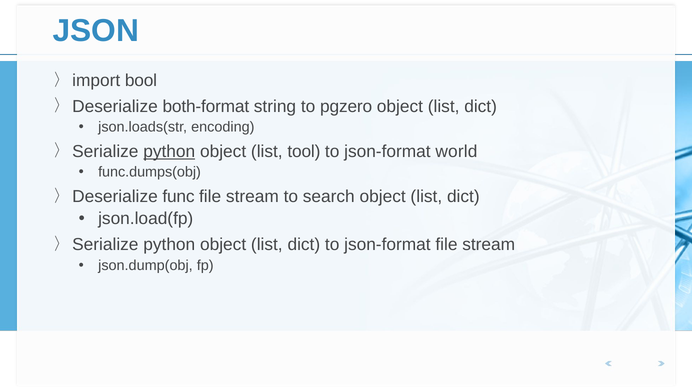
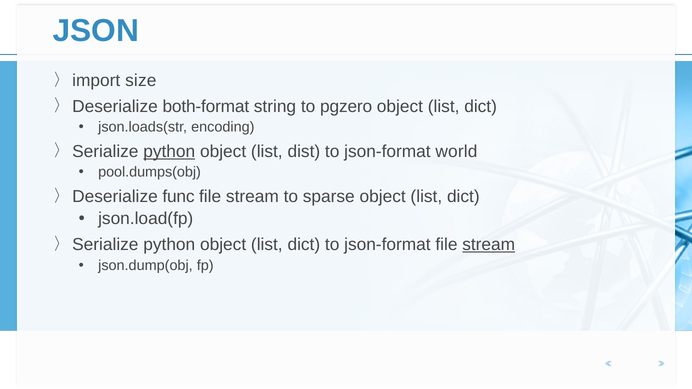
bool: bool -> size (141, 81)
tool: tool -> dist (304, 152)
func.dumps(obj: func.dumps(obj -> pool.dumps(obj (150, 172)
search: search -> sparse (329, 197)
stream underline: none -> present (489, 245)
